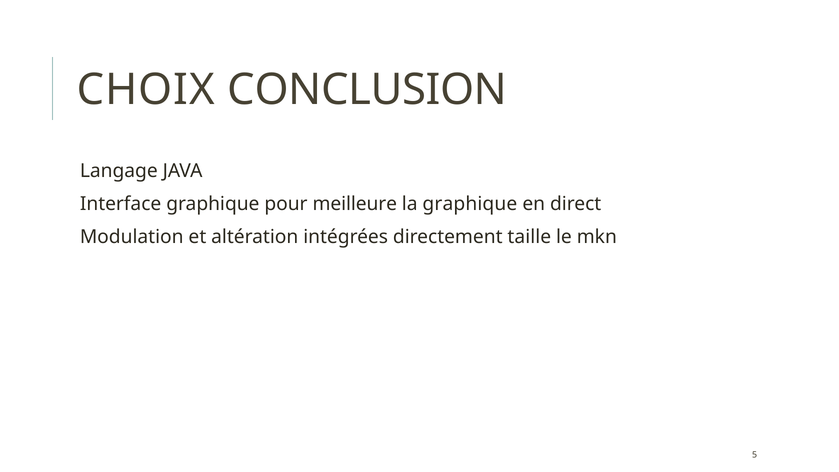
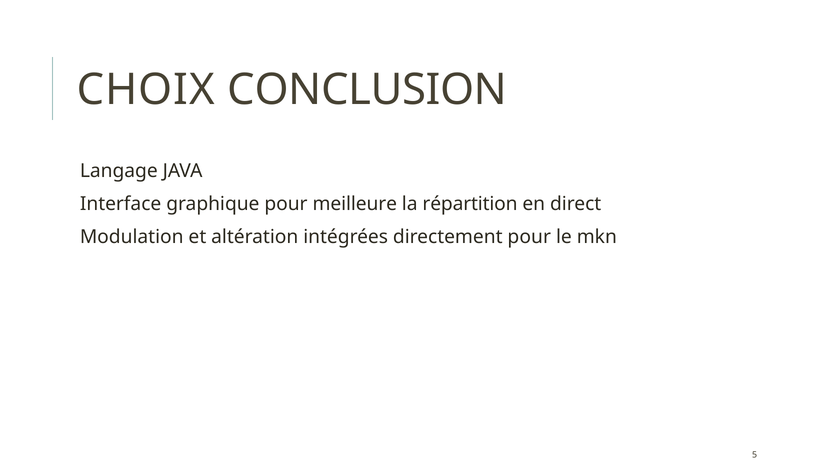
la graphique: graphique -> répartition (470, 204)
directement taille: taille -> pour (529, 237)
